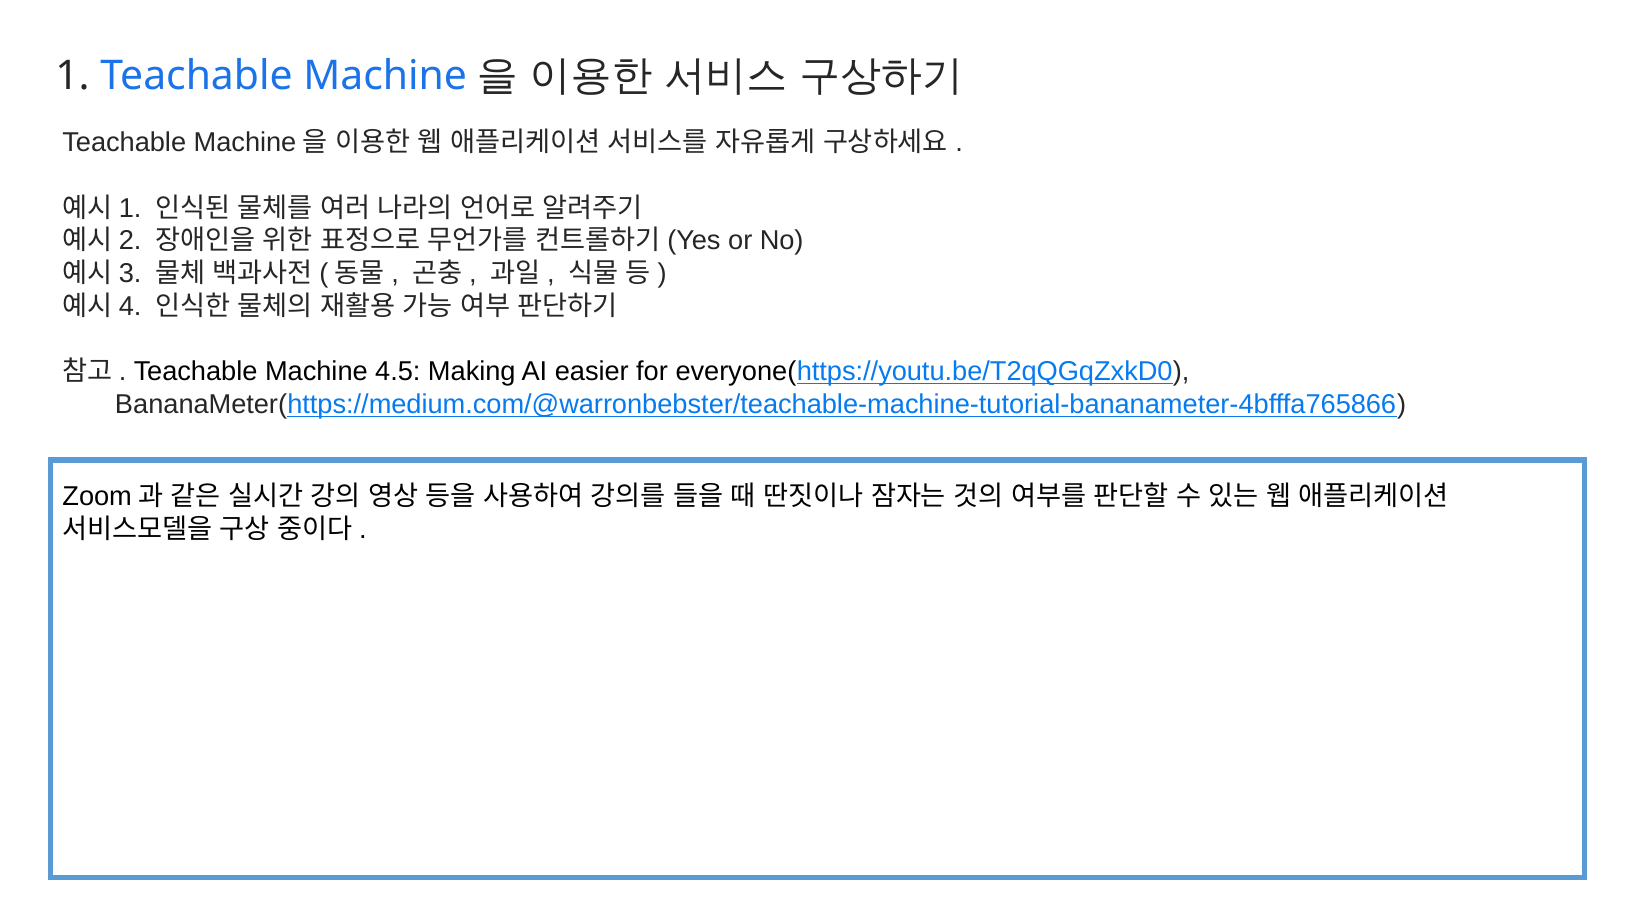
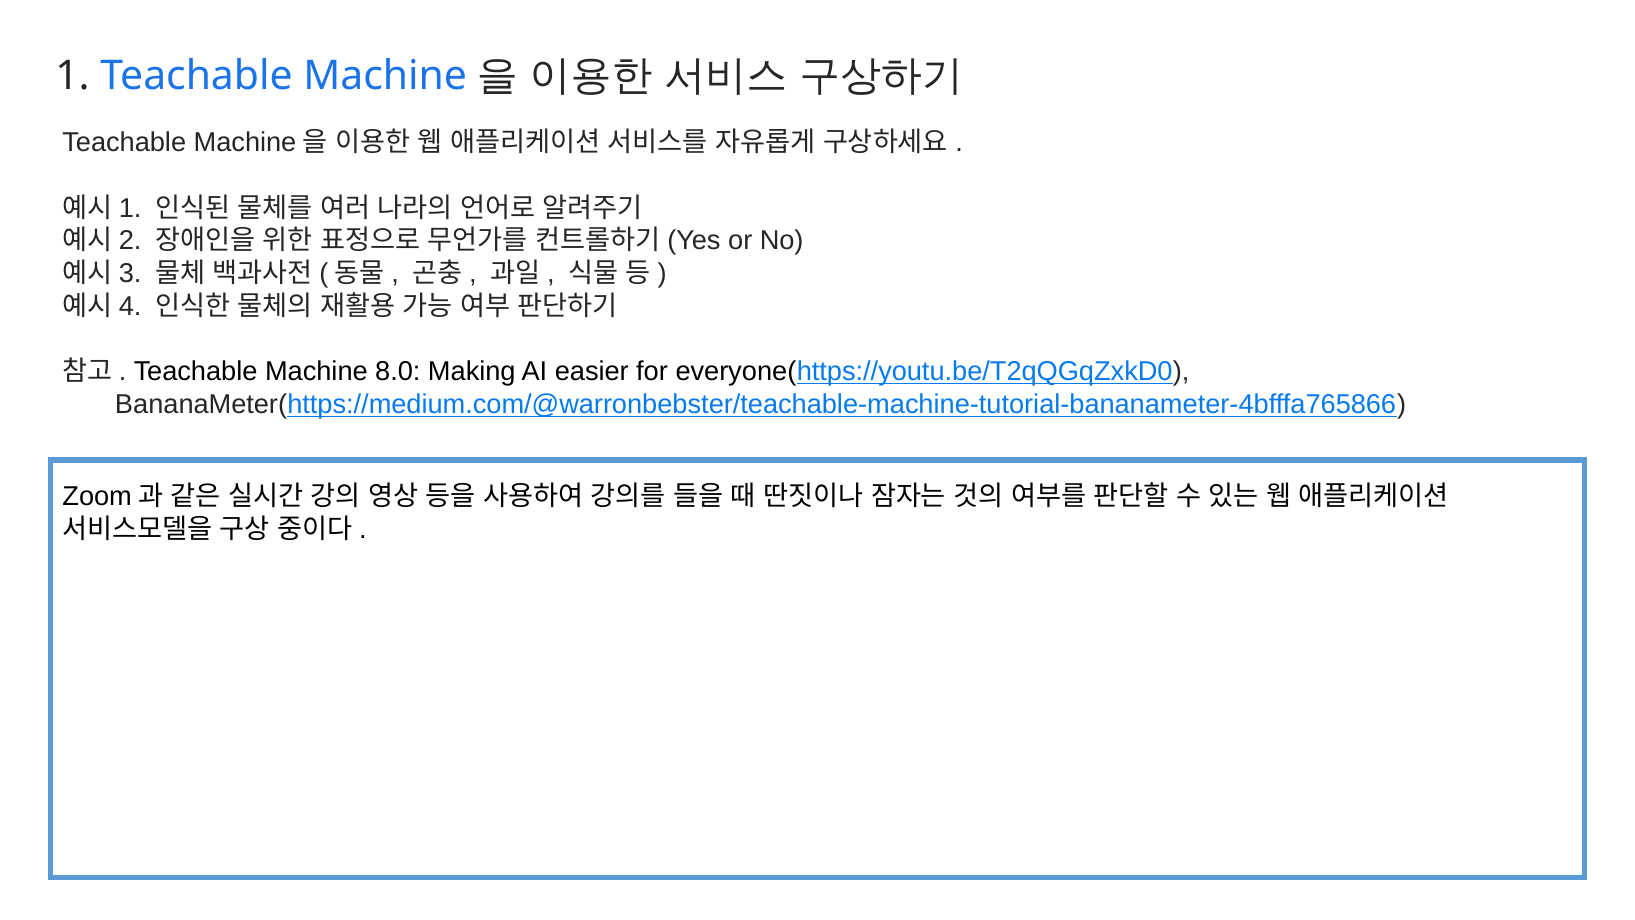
4.5: 4.5 -> 8.0 (398, 371)
